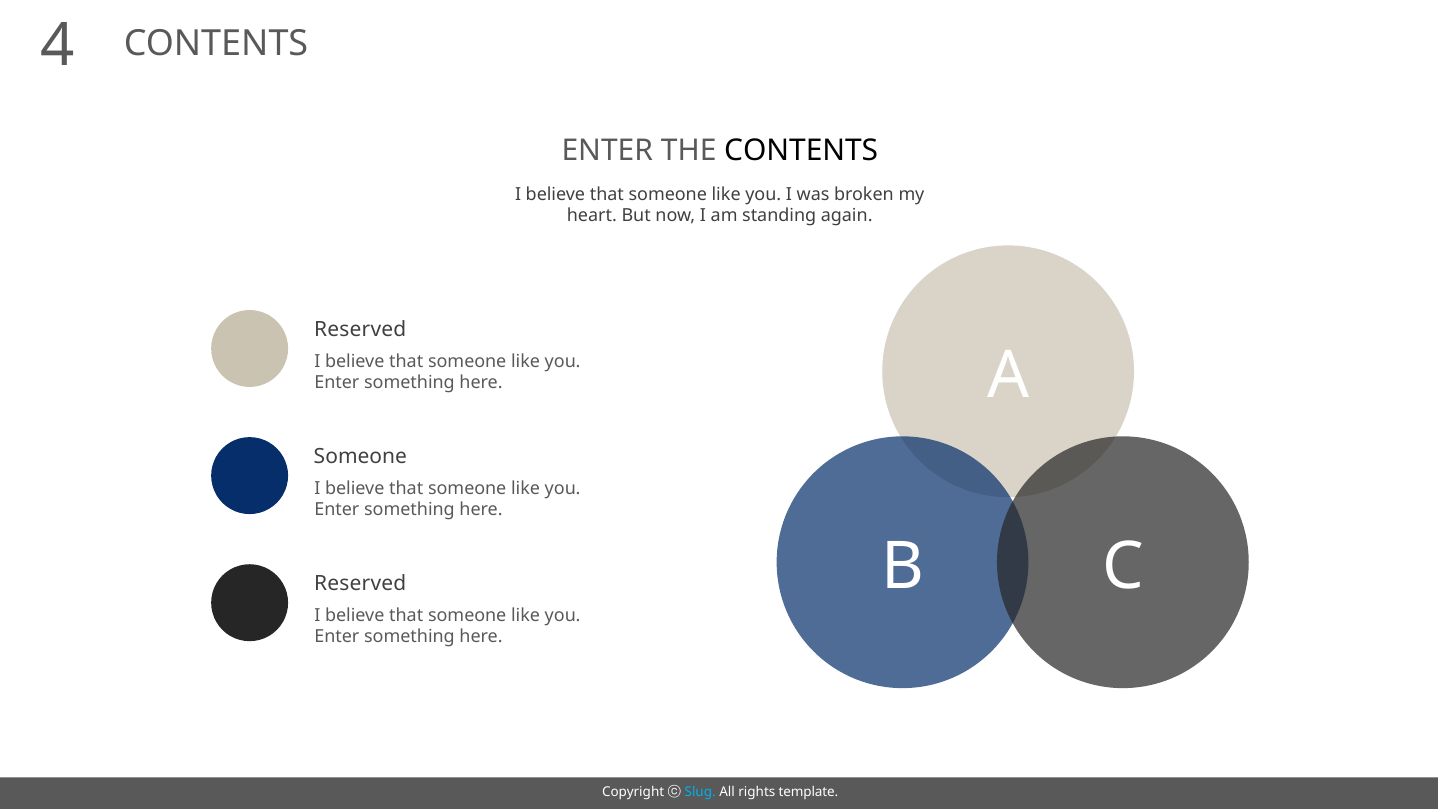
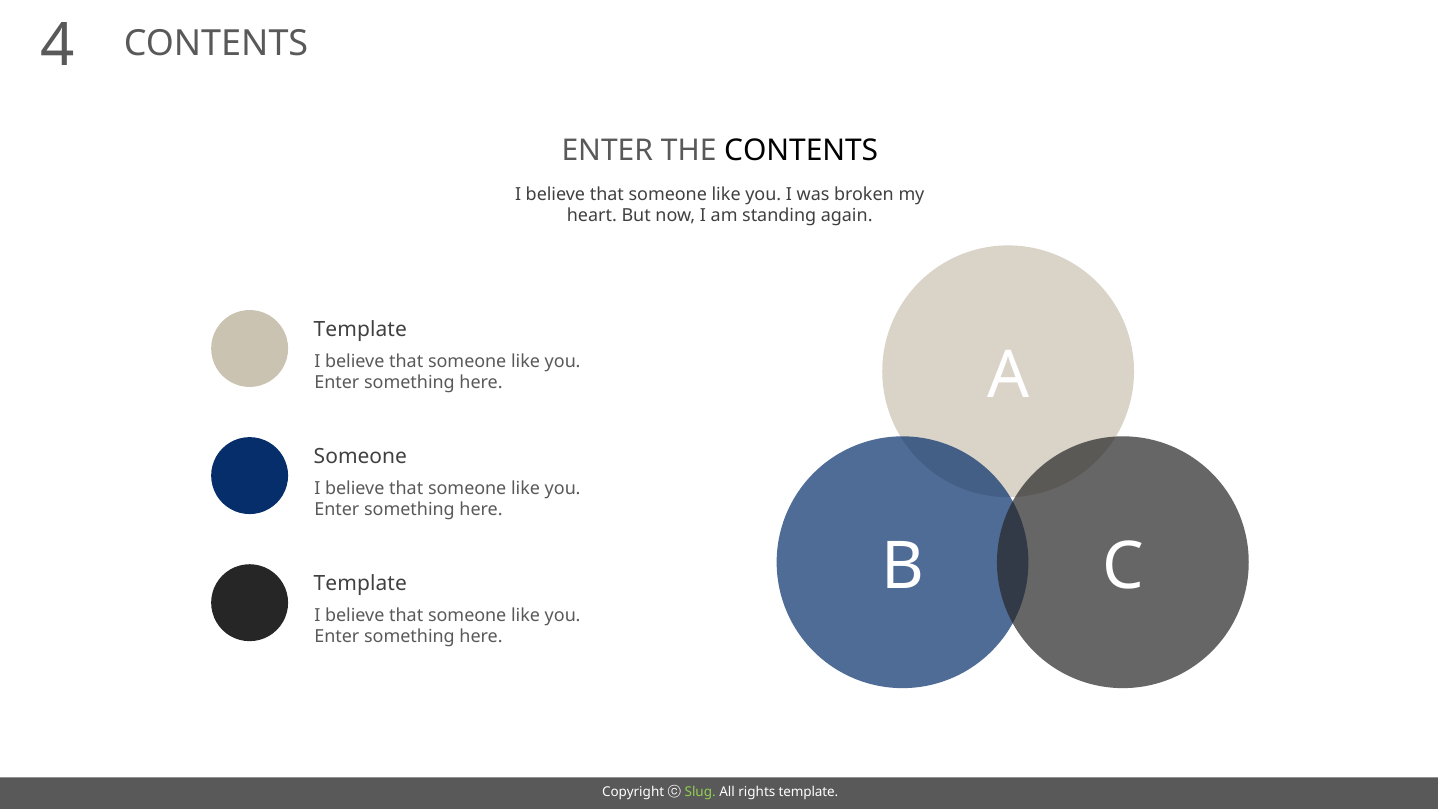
Reserved: Reserved -> Template (360, 329)
Reserved: Reserved -> Template (360, 583)
Slug colour: light blue -> light green (700, 792)
